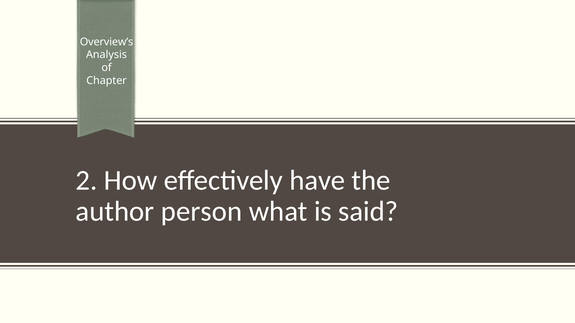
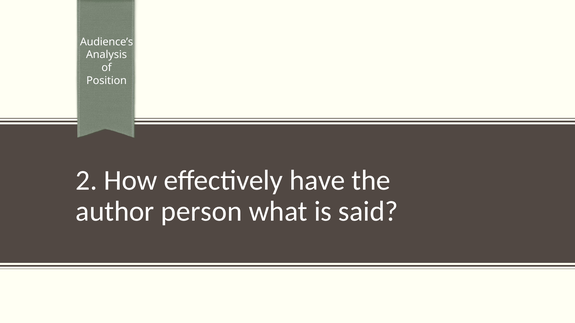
Overview’s: Overview’s -> Audience’s (107, 42)
Chapter: Chapter -> Position (107, 81)
